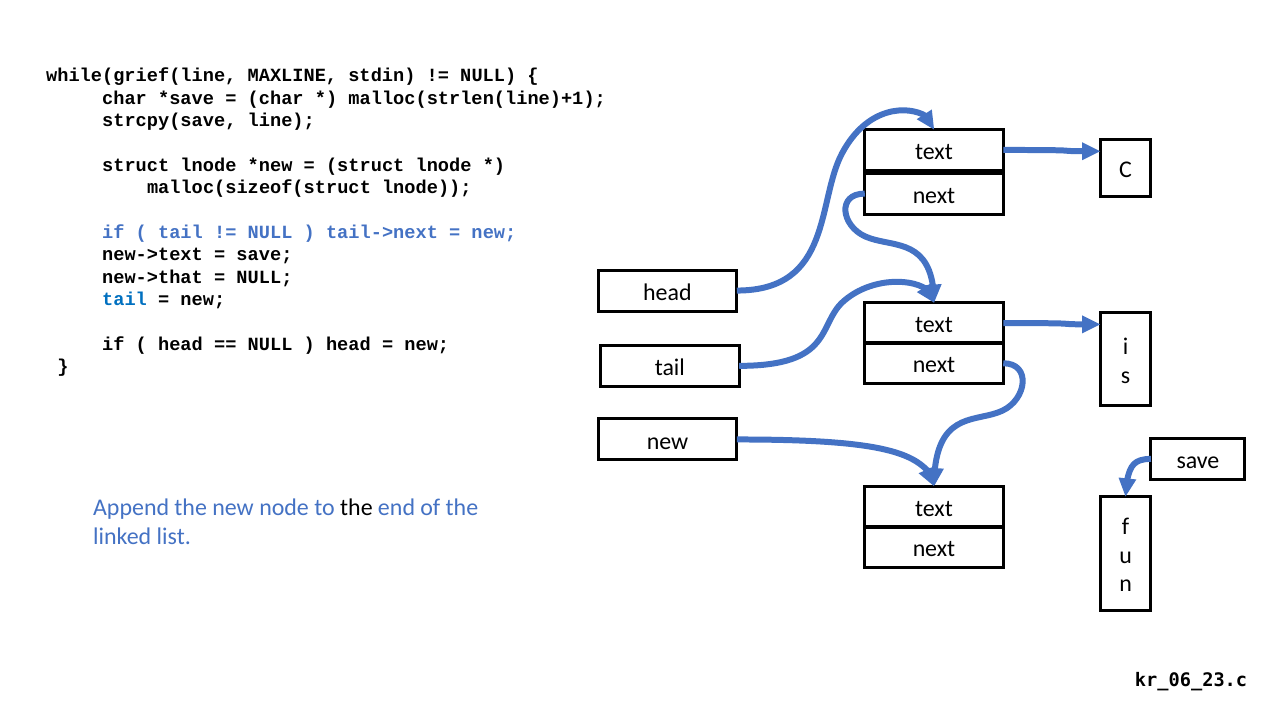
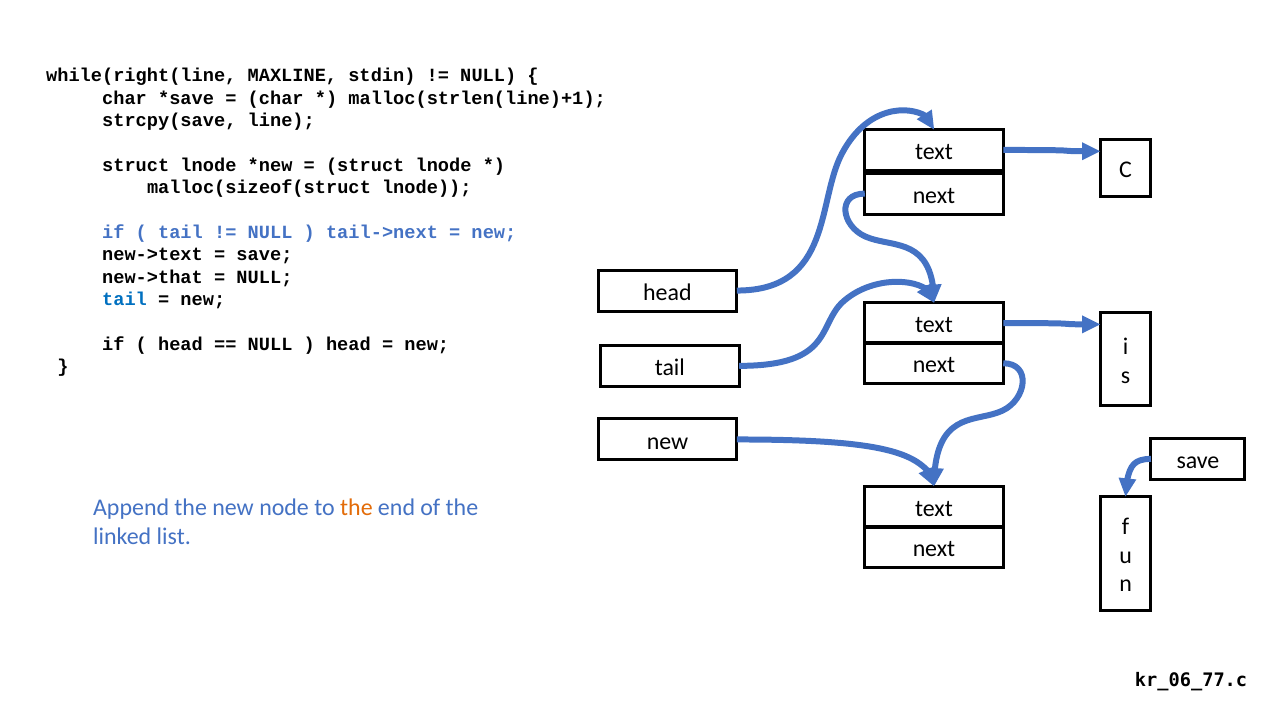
while(grief(line: while(grief(line -> while(right(line (141, 76)
the colour: black -> orange (356, 508)
kr_06_23.c: kr_06_23.c -> kr_06_77.c (1191, 681)
